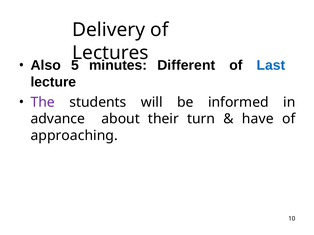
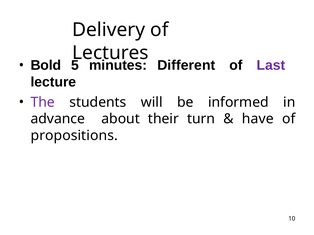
Also: Also -> Bold (46, 66)
Last colour: blue -> purple (271, 66)
approaching: approaching -> propositions (74, 136)
